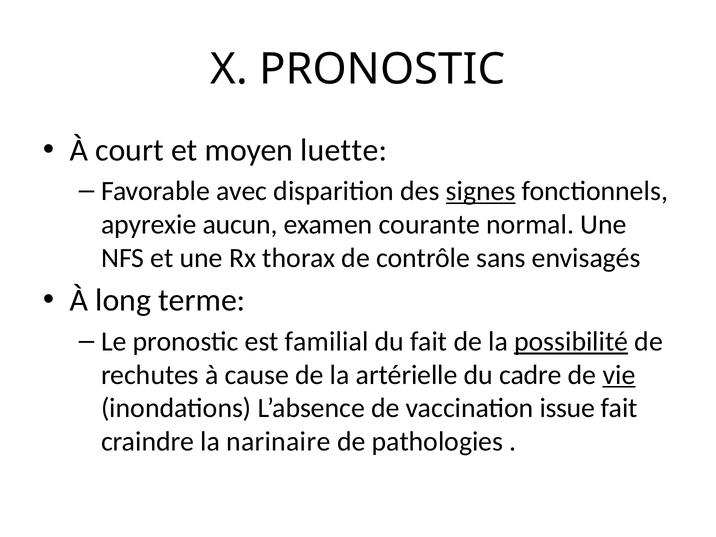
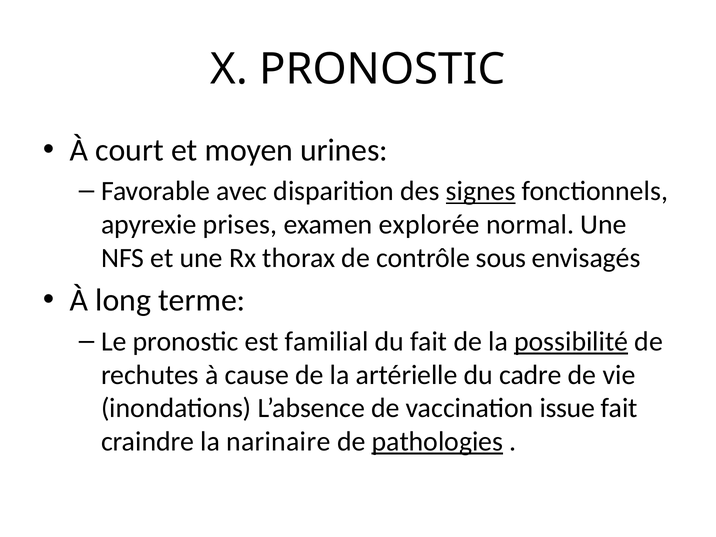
luette: luette -> urines (344, 150)
aucun: aucun -> prises (240, 225)
courante: courante -> explorée (429, 225)
sans: sans -> sous (501, 258)
vie underline: present -> none (619, 375)
pathologies underline: none -> present (437, 442)
